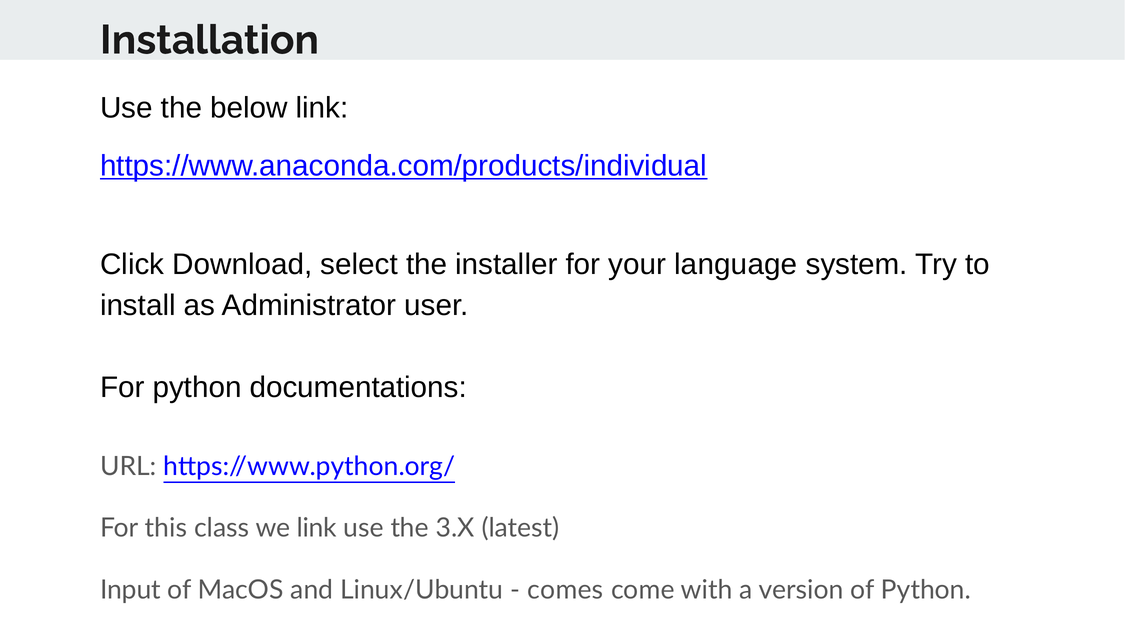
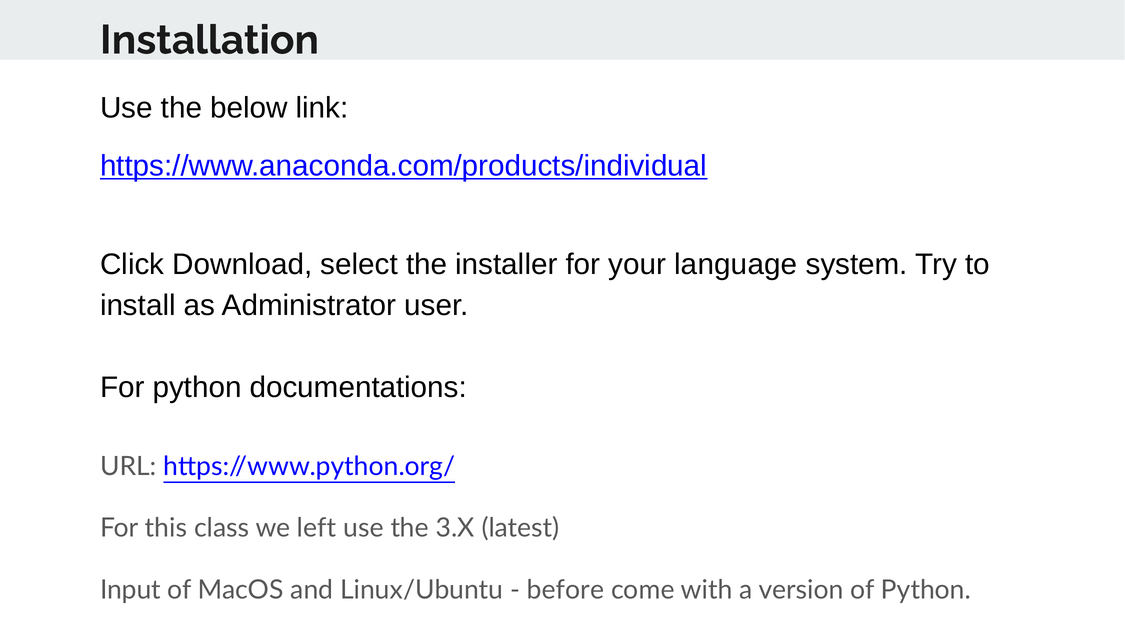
we link: link -> left (317, 528)
comes: comes -> before (565, 590)
